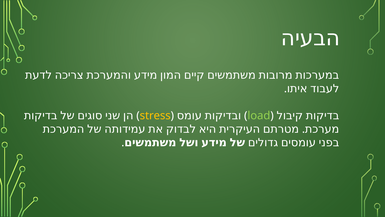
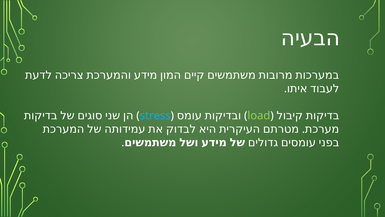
stress colour: yellow -> light blue (155, 115)
